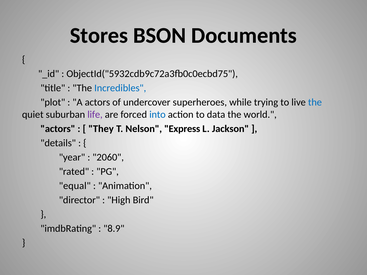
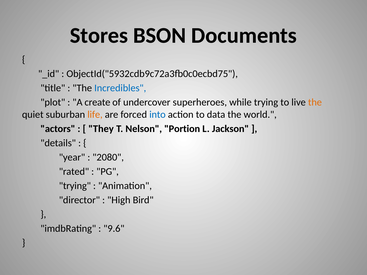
A actors: actors -> create (97, 102)
the colour: blue -> orange (315, 102)
life colour: purple -> orange (95, 115)
Express: Express -> Portion (182, 129)
2060: 2060 -> 2080 (108, 157)
equal: equal -> trying (75, 186)
8.9: 8.9 -> 9.6 (114, 229)
